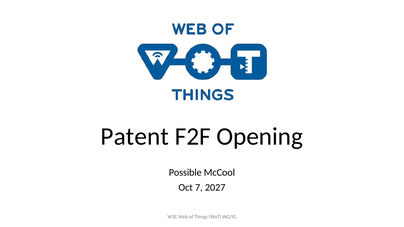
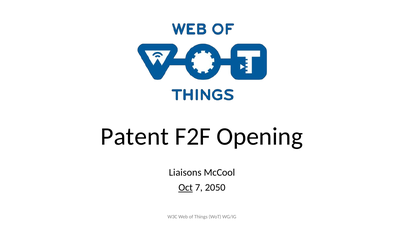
Possible: Possible -> Liaisons (185, 173)
Oct underline: none -> present (186, 188)
2027: 2027 -> 2050 (215, 188)
